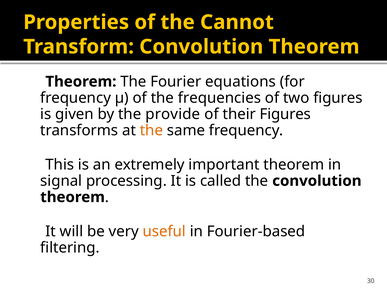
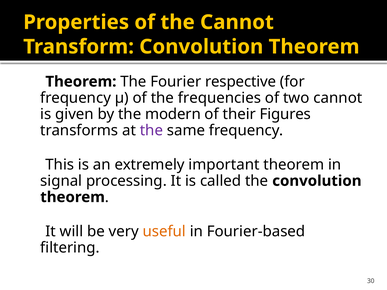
equations: equations -> respective (241, 82)
two figures: figures -> cannot (338, 98)
provide: provide -> modern (173, 114)
the colour: orange -> purple (151, 130)
